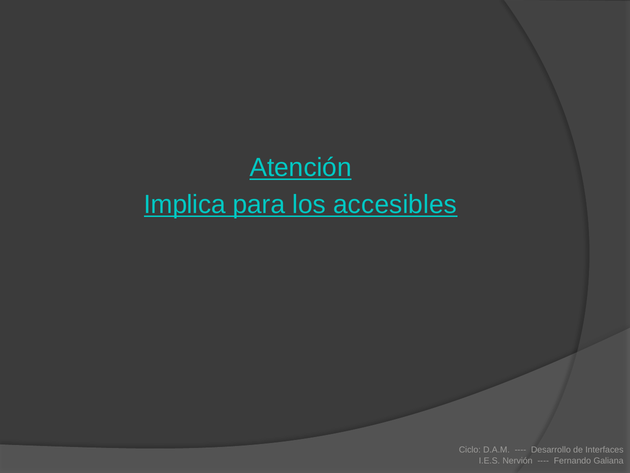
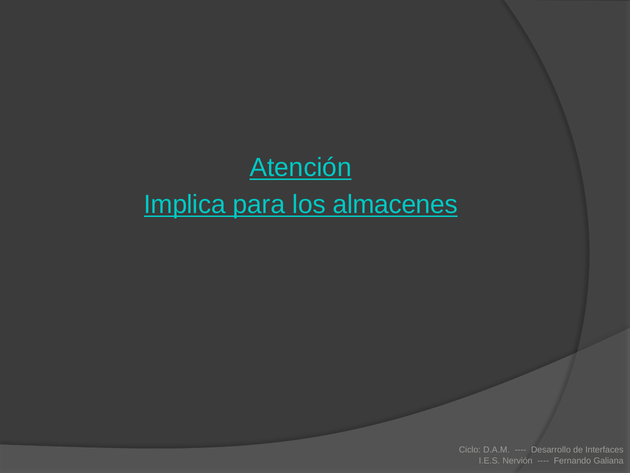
accesibles: accesibles -> almacenes (395, 204)
